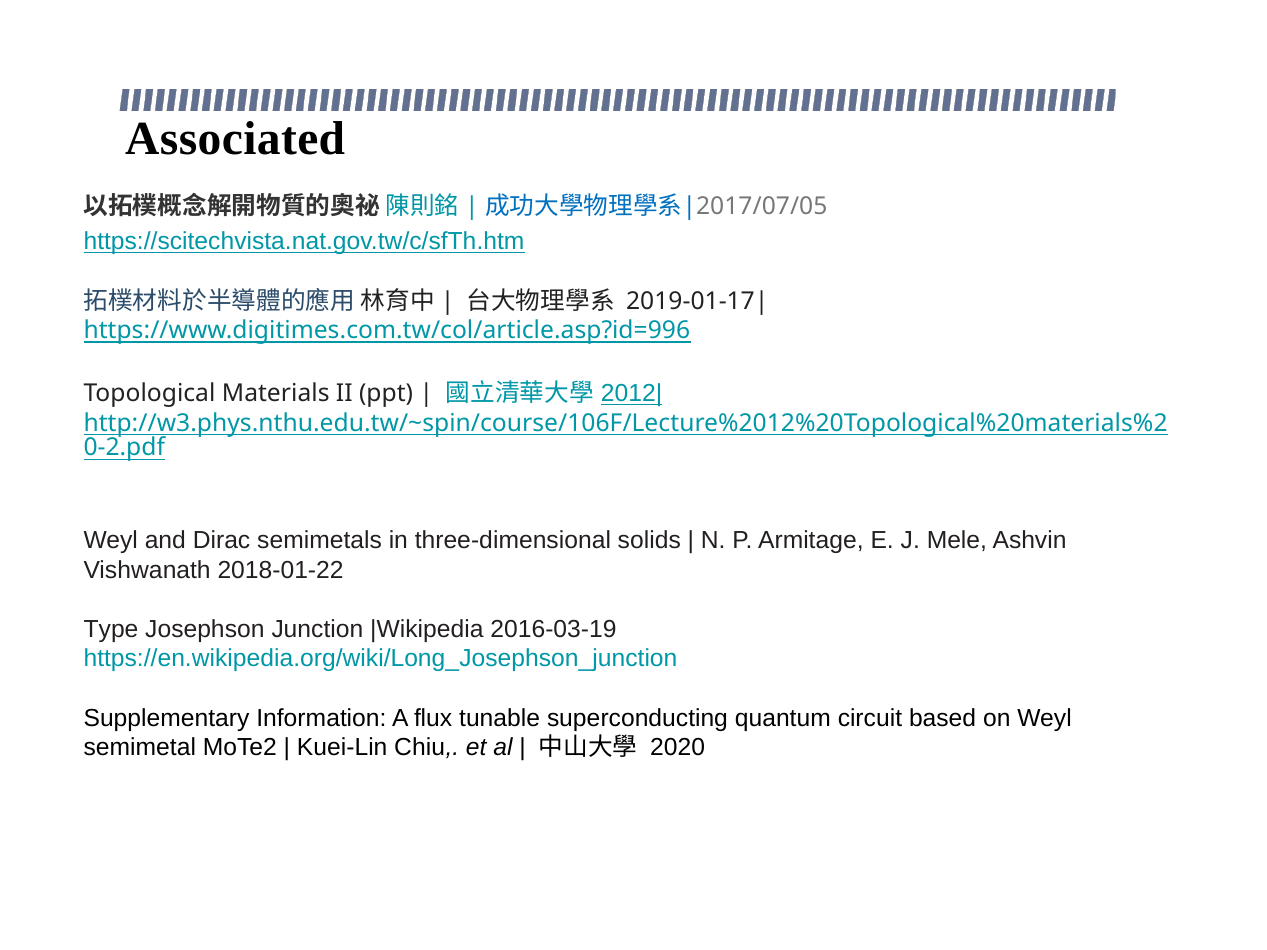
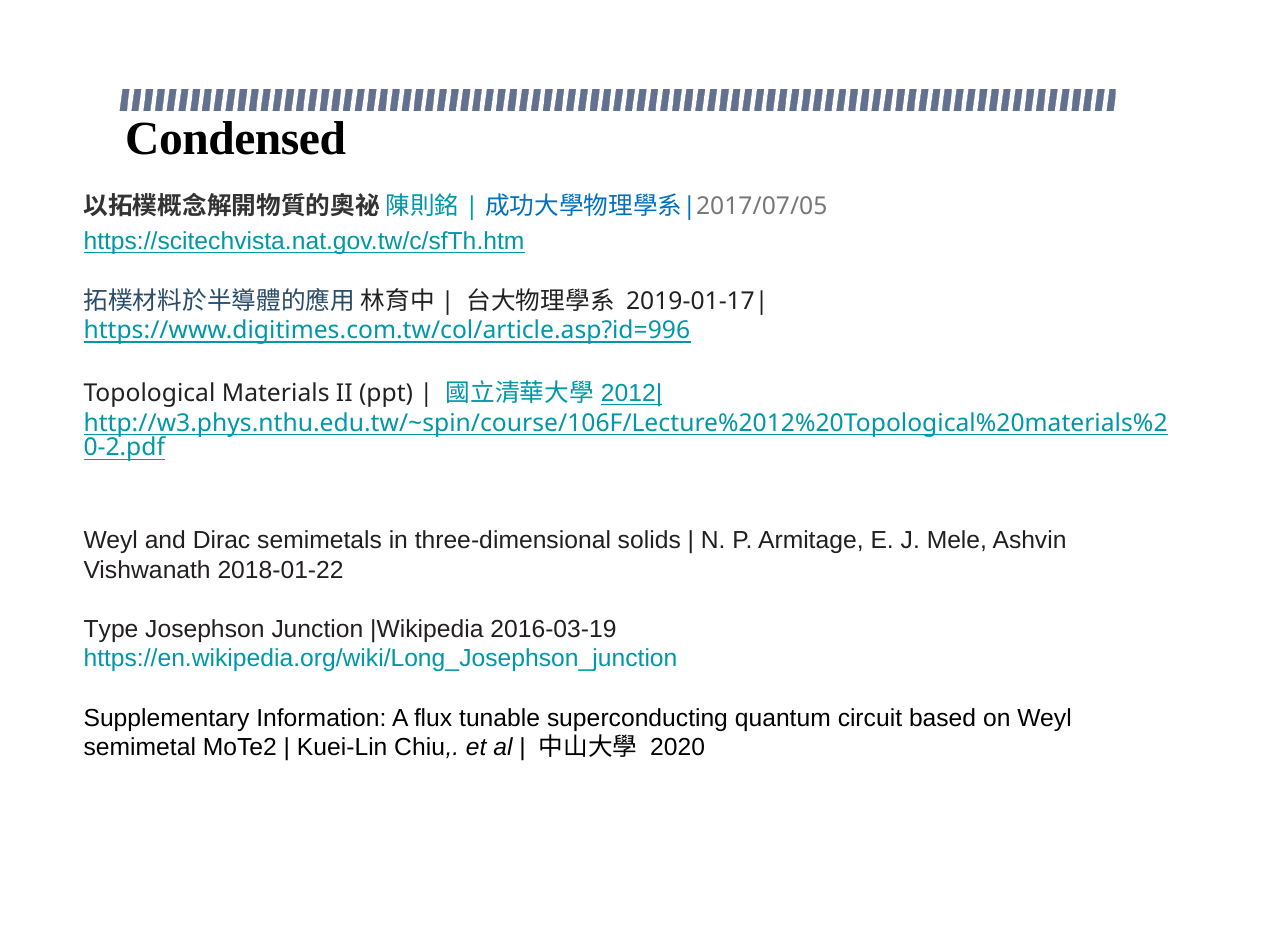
Associated: Associated -> Condensed (236, 138)
